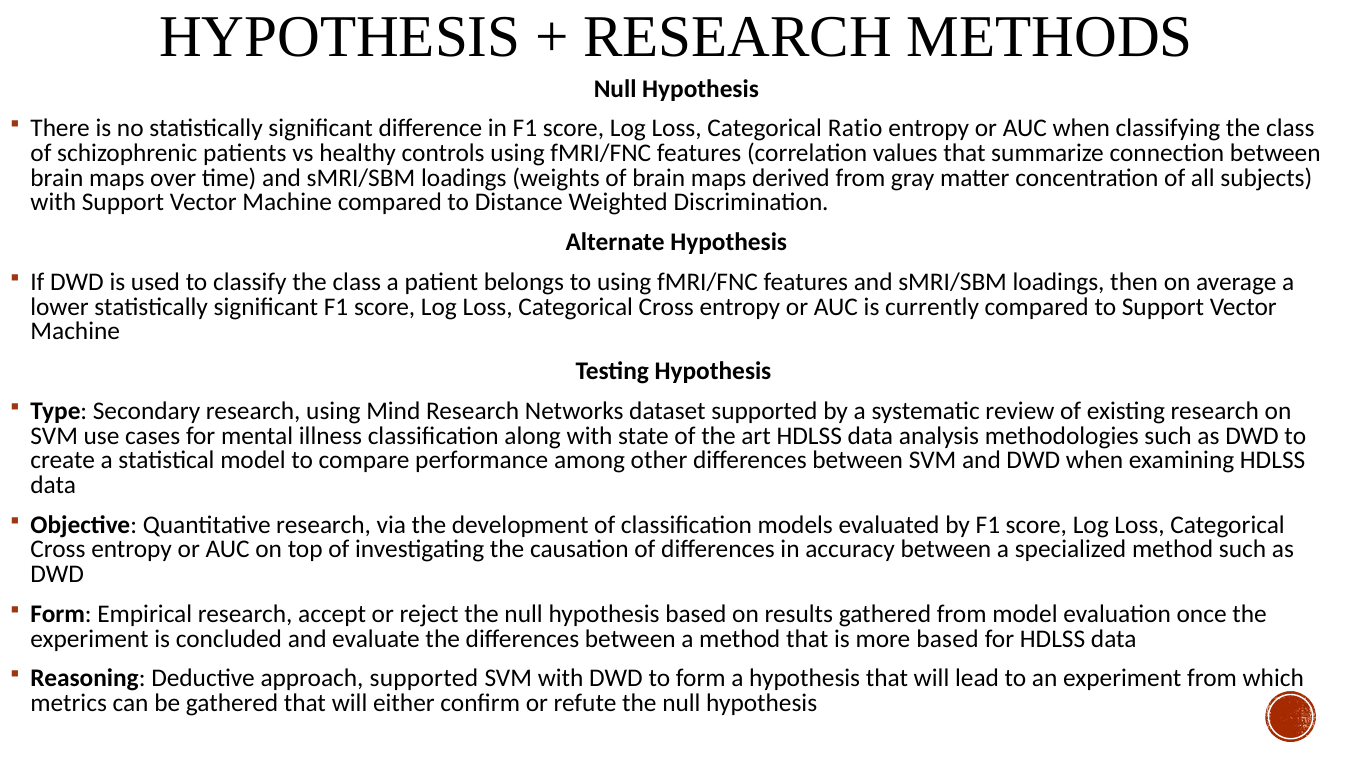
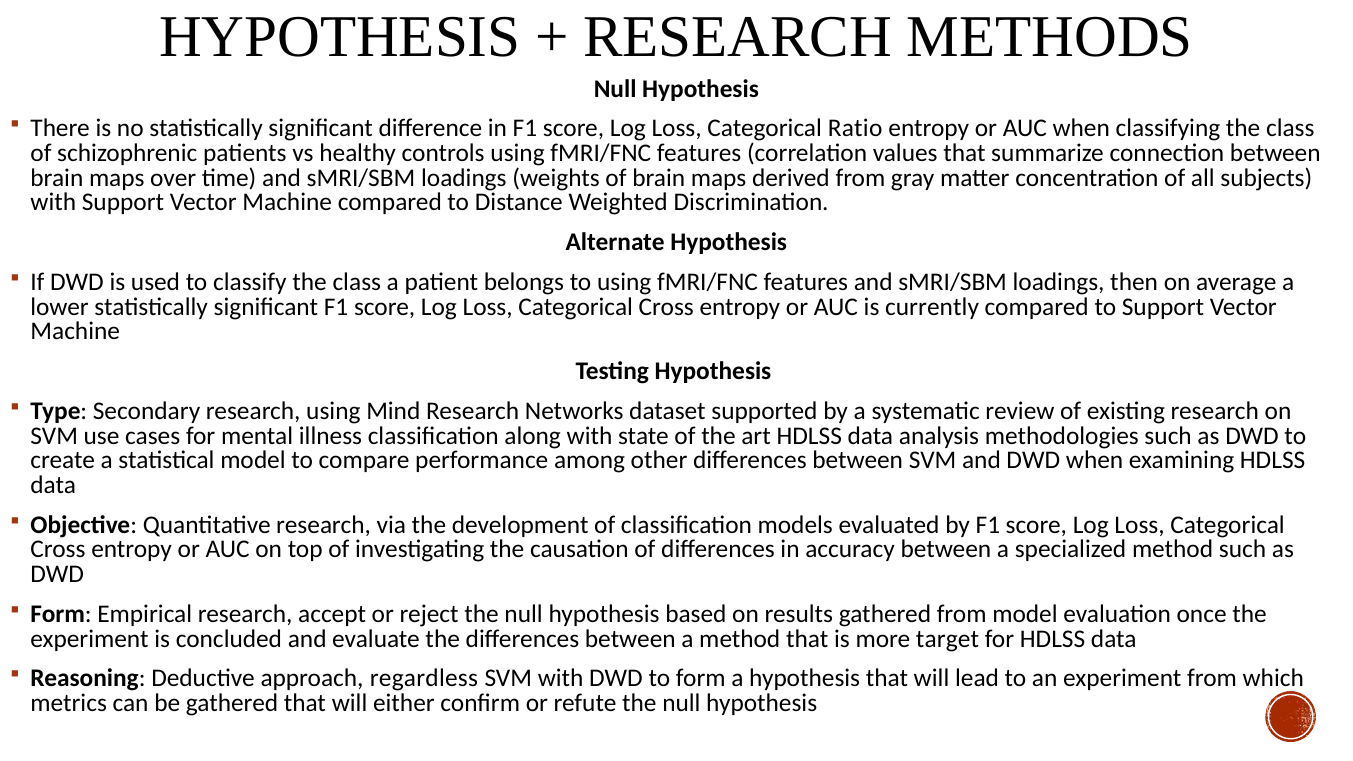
more based: based -> target (947, 639)
approach supported: supported -> regardless (424, 679)
